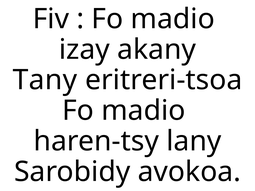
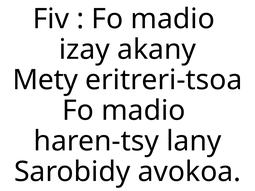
Tany: Tany -> Mety (45, 80)
